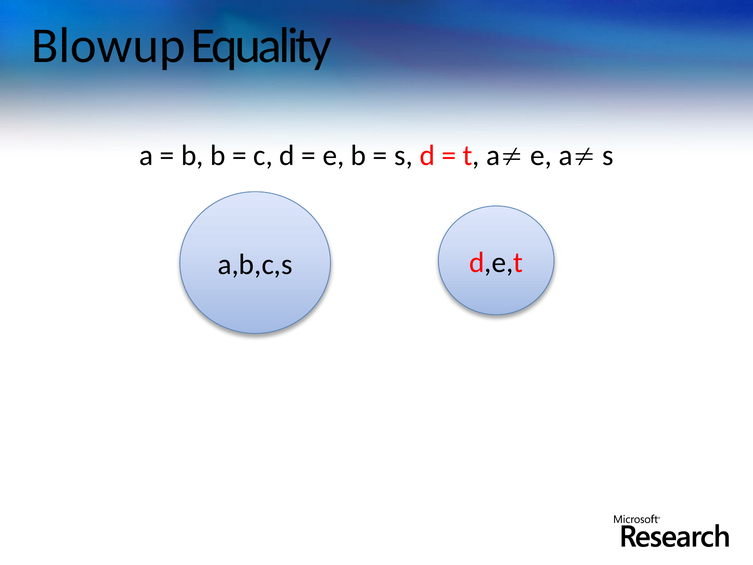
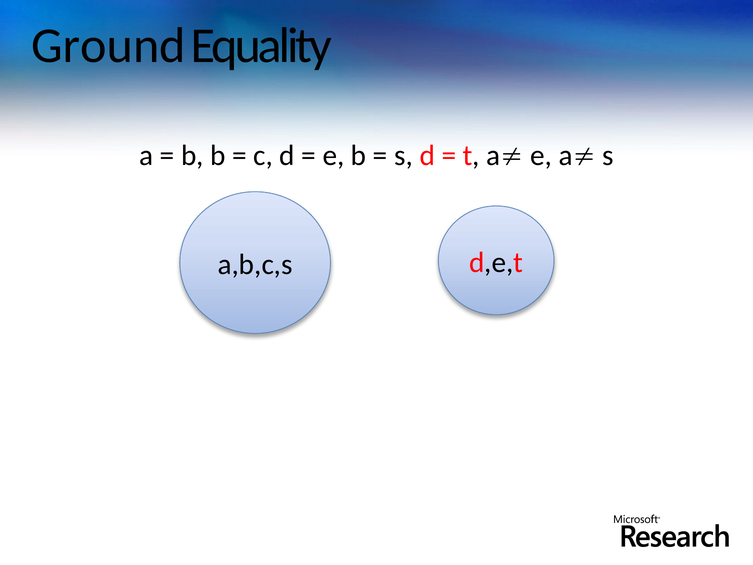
Blowup: Blowup -> Ground (109, 46)
